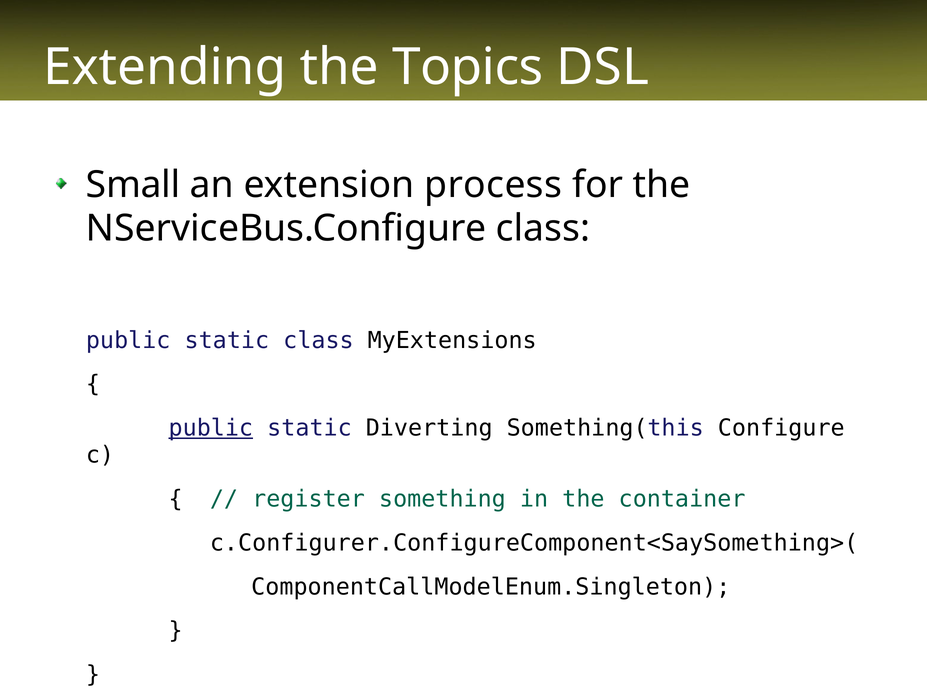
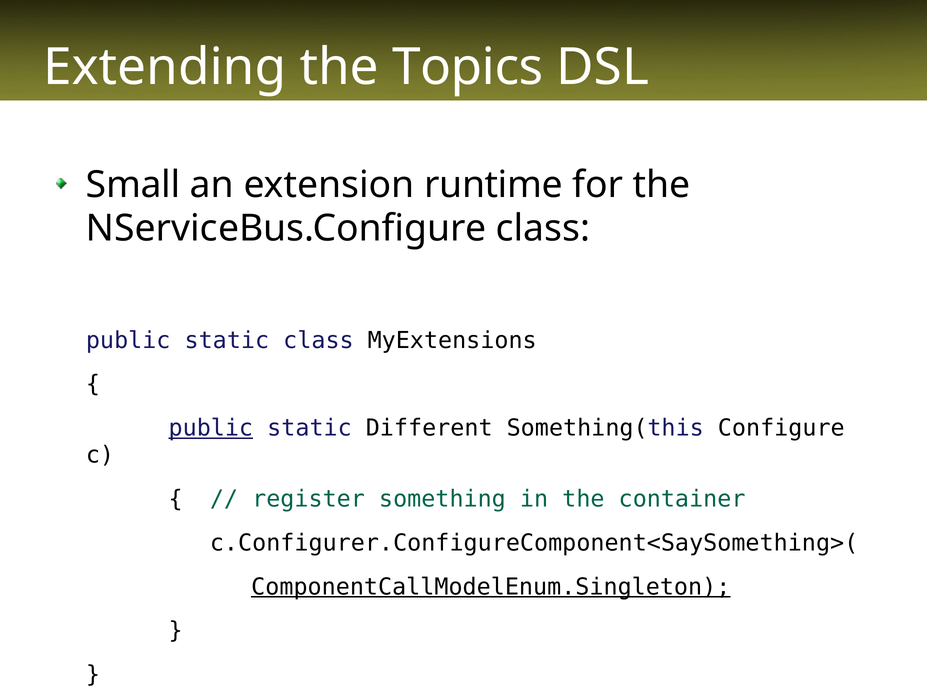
process: process -> runtime (494, 185)
Diverting: Diverting -> Different (429, 428)
ComponentCallModelEnum.Singleton underline: none -> present (491, 587)
